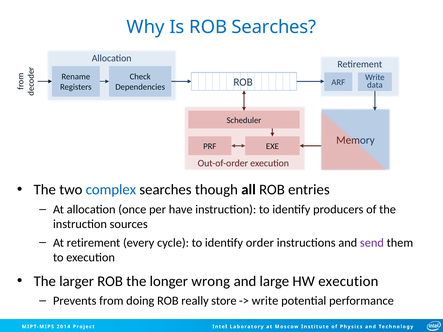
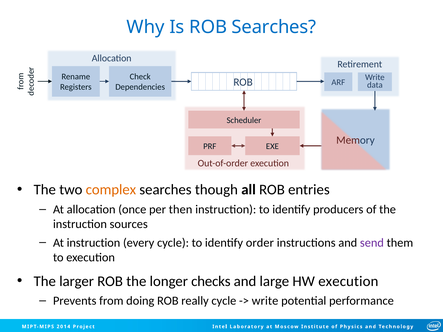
complex colour: blue -> orange (111, 190)
have: have -> then (181, 210)
At retirement: retirement -> instruction (93, 243)
wrong: wrong -> checks (211, 281)
really store: store -> cycle (224, 301)
